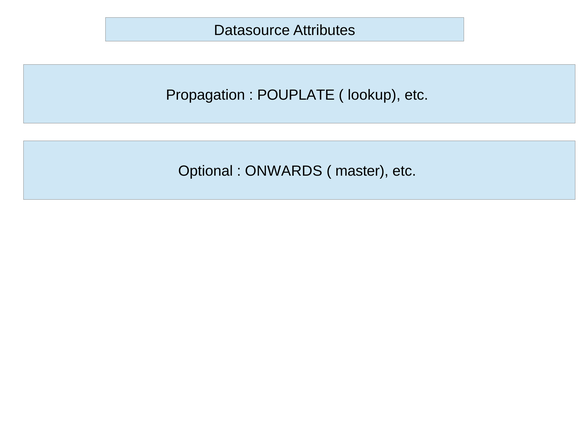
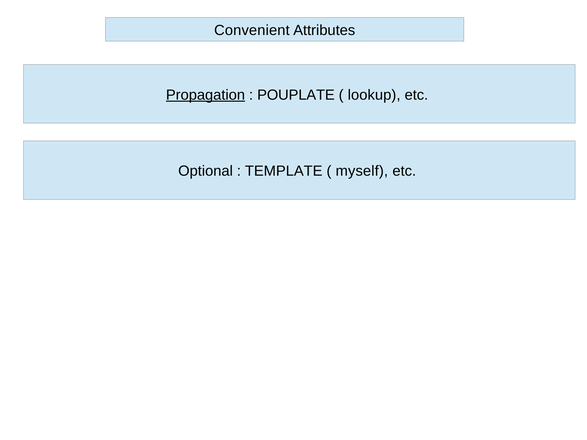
Datasource: Datasource -> Convenient (252, 30)
Propagation underline: none -> present (205, 95)
ONWARDS: ONWARDS -> TEMPLATE (284, 171)
master: master -> myself (362, 171)
